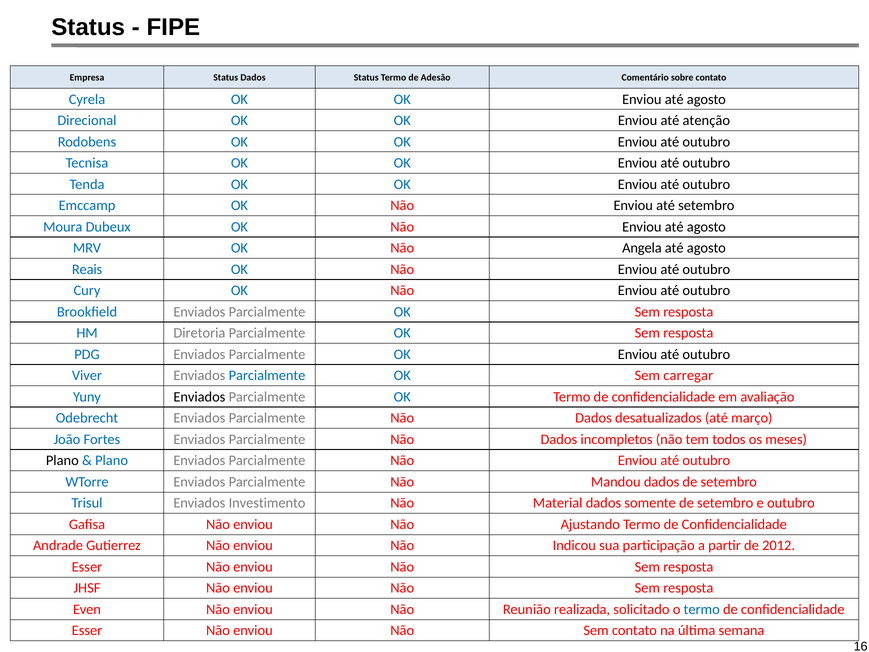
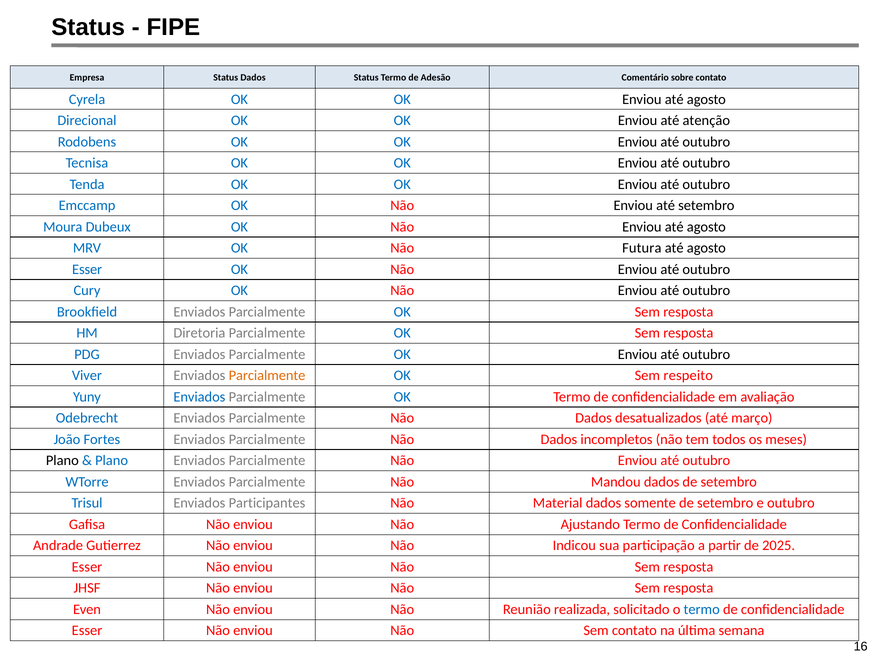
Angela: Angela -> Futura (642, 248)
Reais: Reais -> Esser (87, 269)
Parcialmente colour: blue -> orange (267, 375)
carregar: carregar -> respeito (688, 375)
Enviados colour: black -> blue (199, 397)
Investimento: Investimento -> Participantes (267, 503)
2012: 2012 -> 2025 (779, 545)
